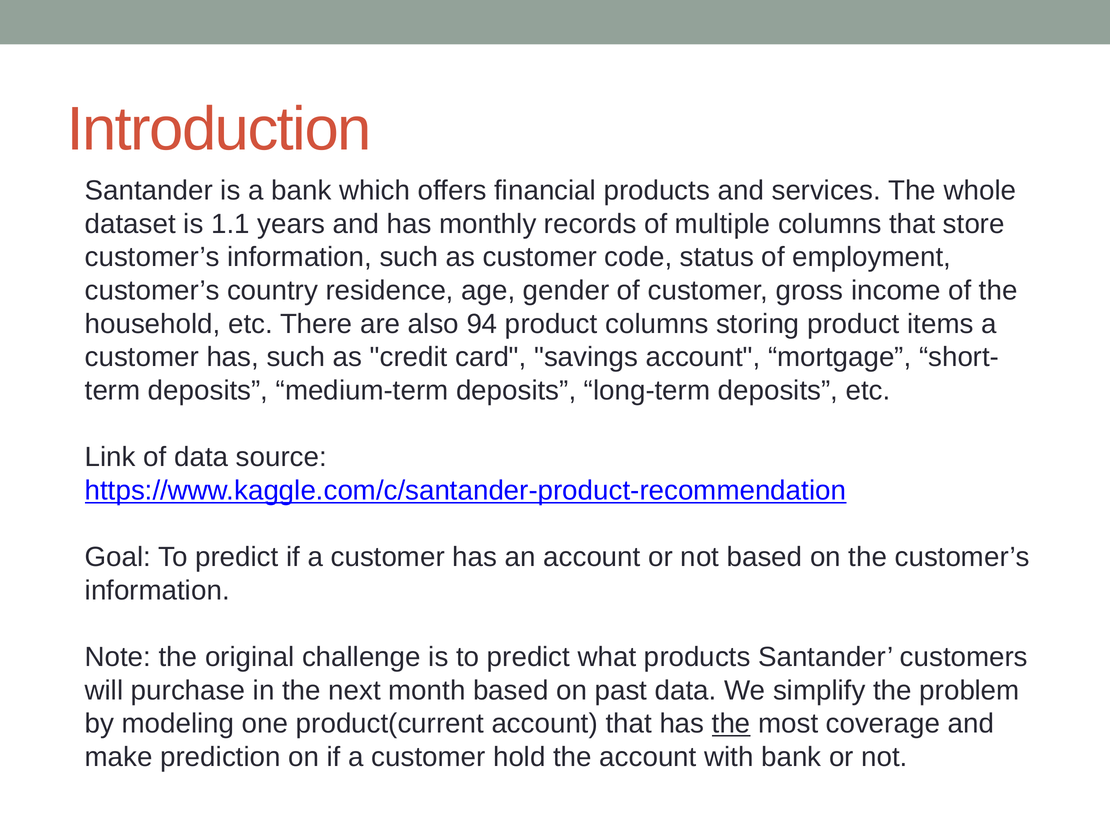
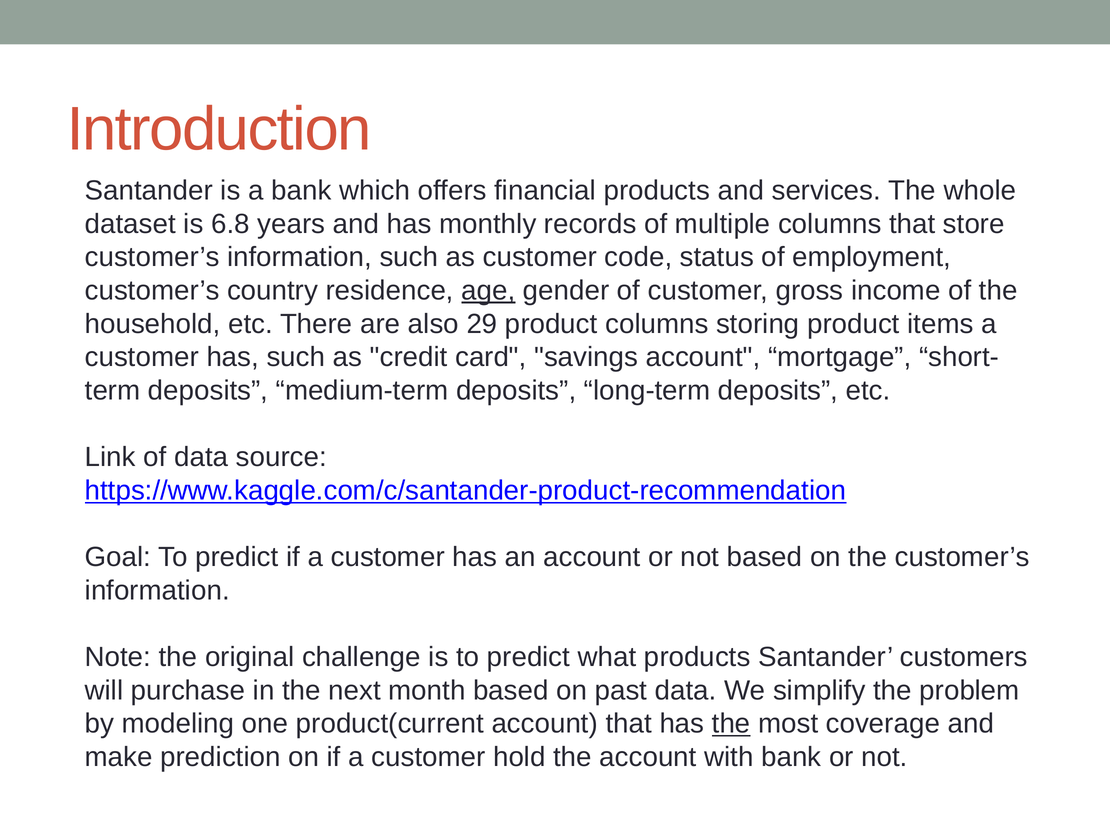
1.1: 1.1 -> 6.8 (230, 224)
age underline: none -> present (488, 290)
94: 94 -> 29 (482, 324)
